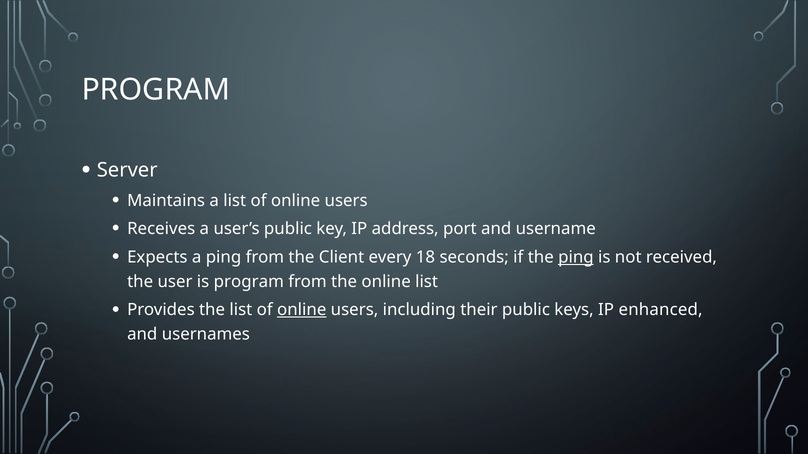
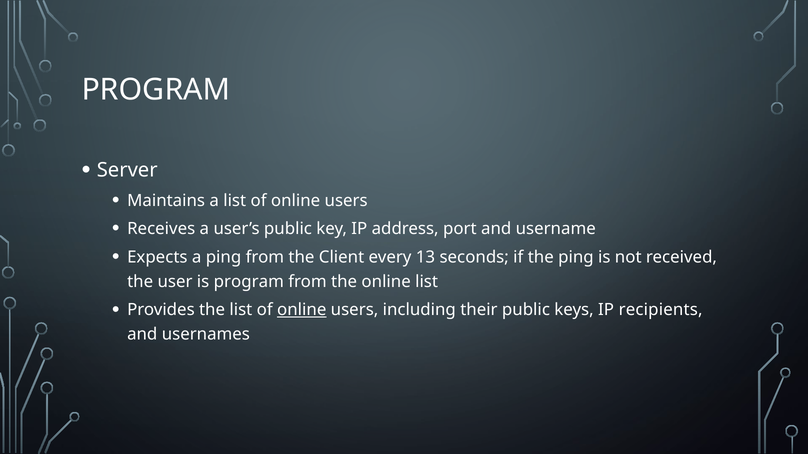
18: 18 -> 13 (425, 258)
ping underline: present -> none (576, 258)
enhanced: enhanced -> recipients (661, 310)
